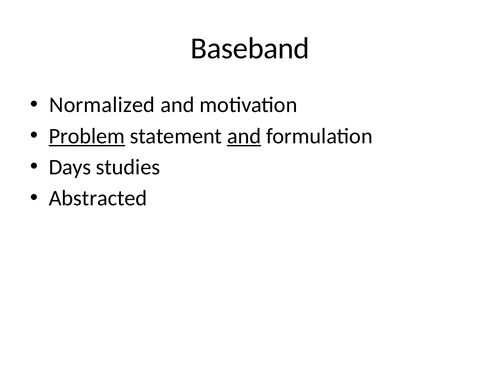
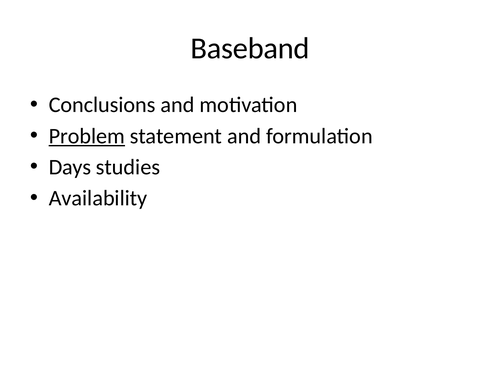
Normalized: Normalized -> Conclusions (102, 105)
and underline: present -> none (244, 136)
Abstracted: Abstracted -> Availability (98, 198)
